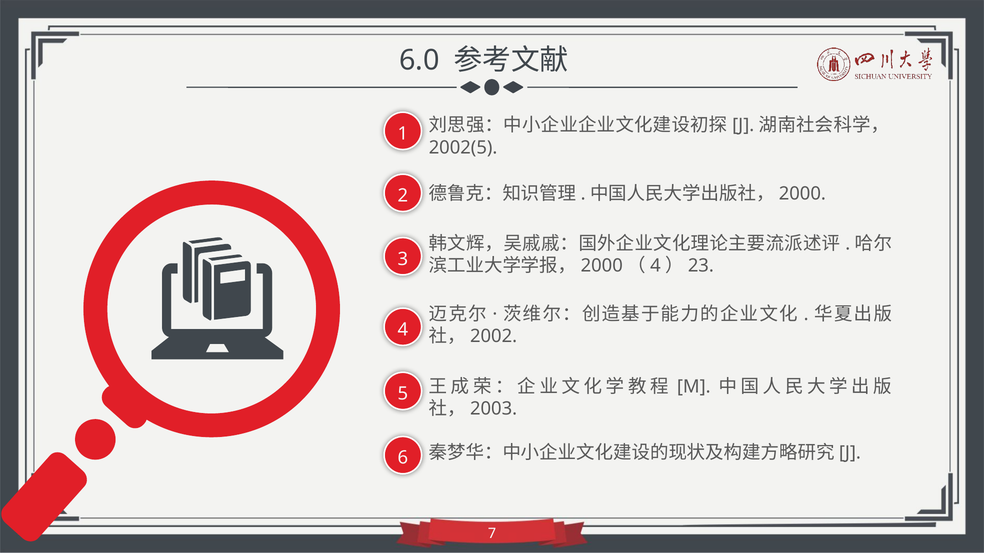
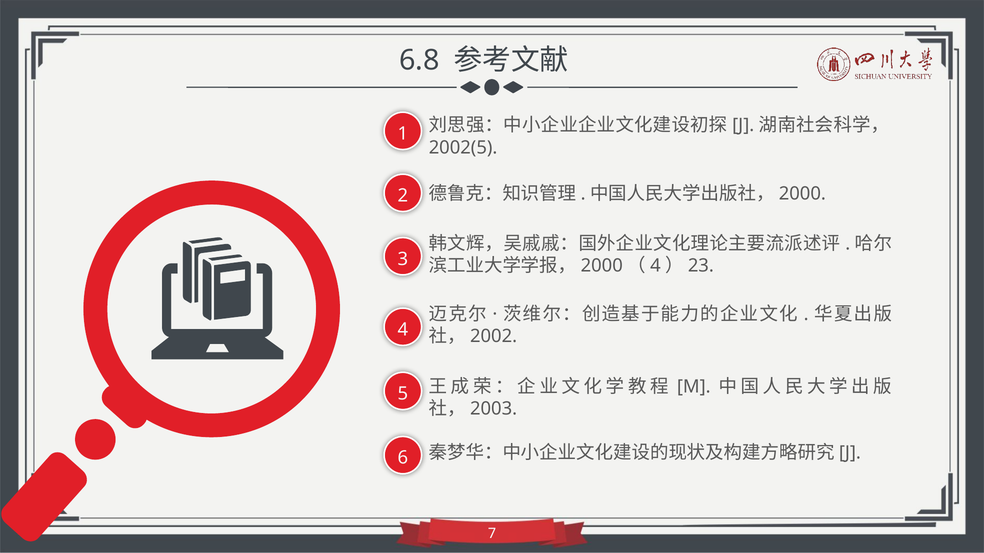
6.0: 6.0 -> 6.8 (419, 60)
